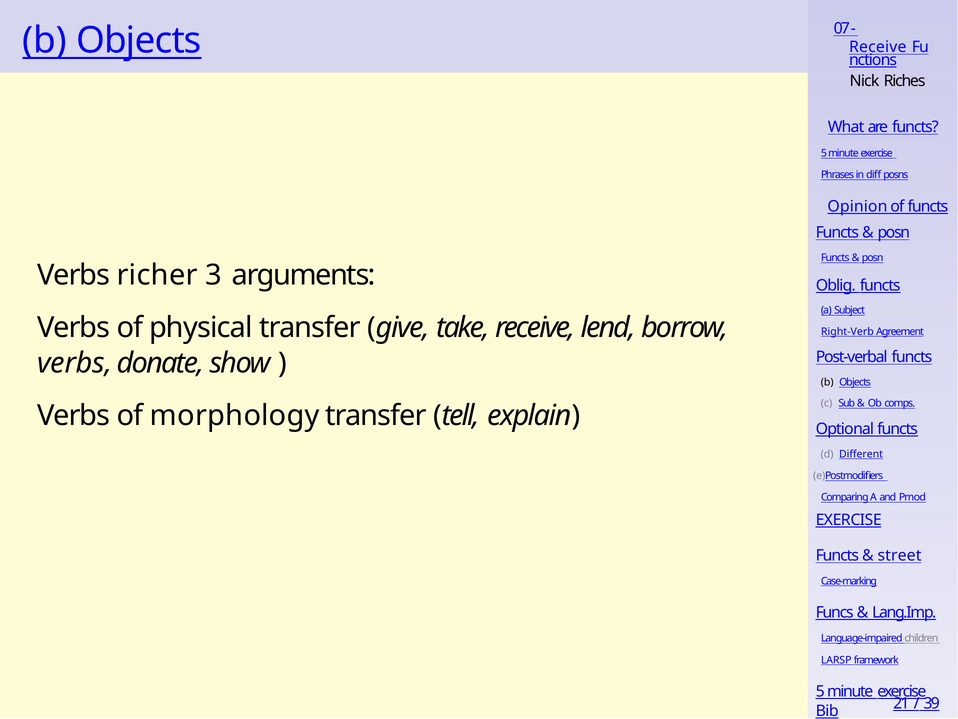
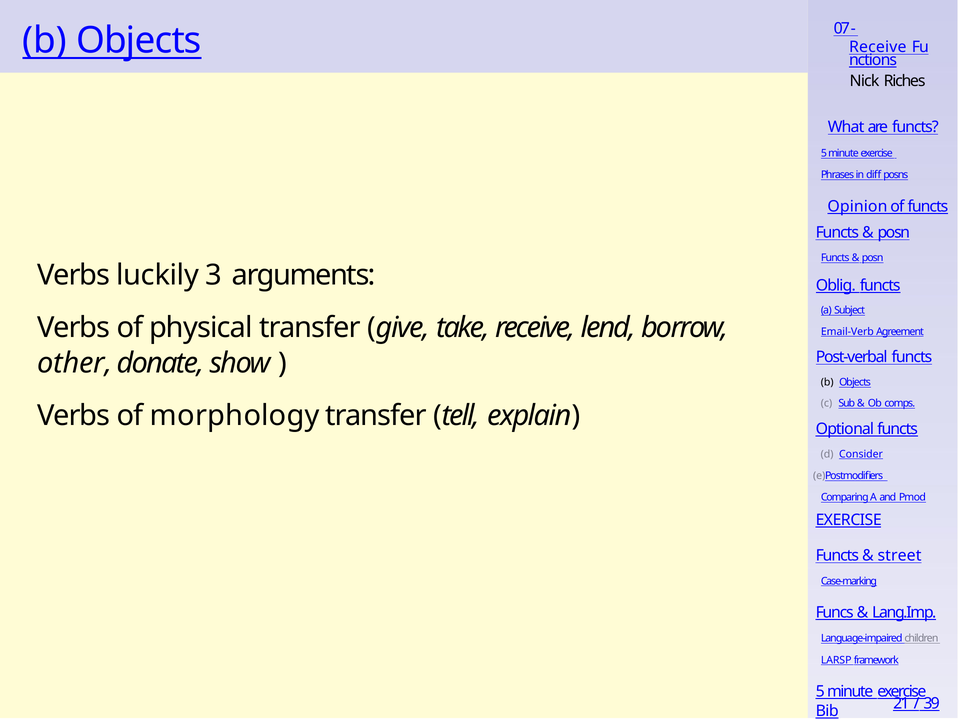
richer: richer -> luckily (158, 275)
Right-Verb: Right-Verb -> Email-Verb (847, 332)
verbs: verbs -> other (75, 363)
Different: Different -> Consider (861, 454)
